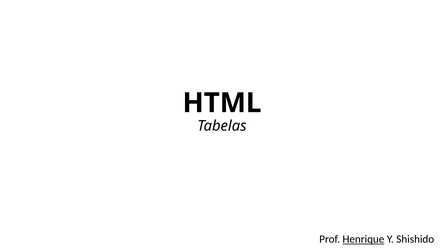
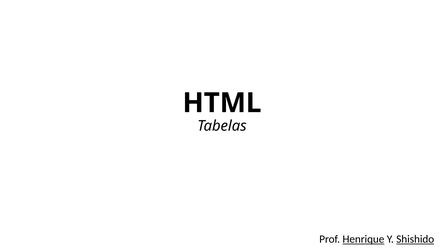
Shishido underline: none -> present (415, 239)
